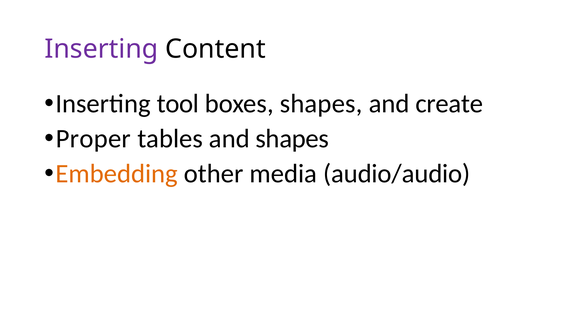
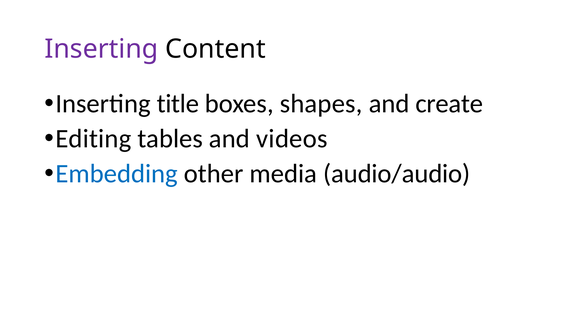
tool: tool -> title (178, 104)
Proper: Proper -> Editing (93, 139)
and shapes: shapes -> videos (292, 139)
Embedding colour: orange -> blue (117, 174)
